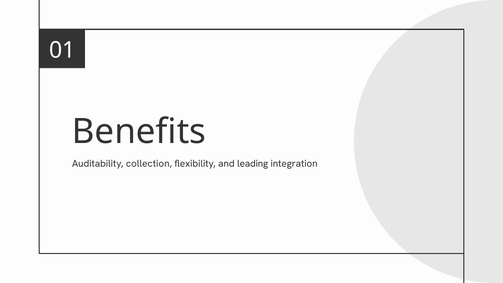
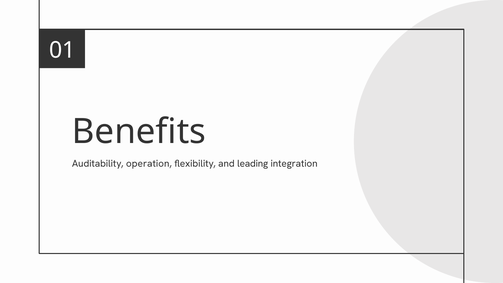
collection: collection -> operation (149, 164)
